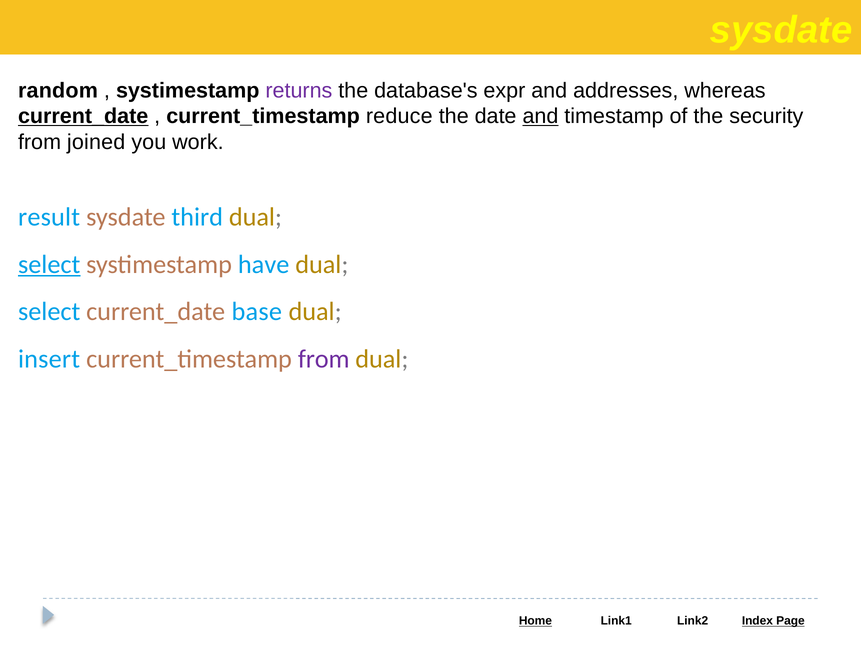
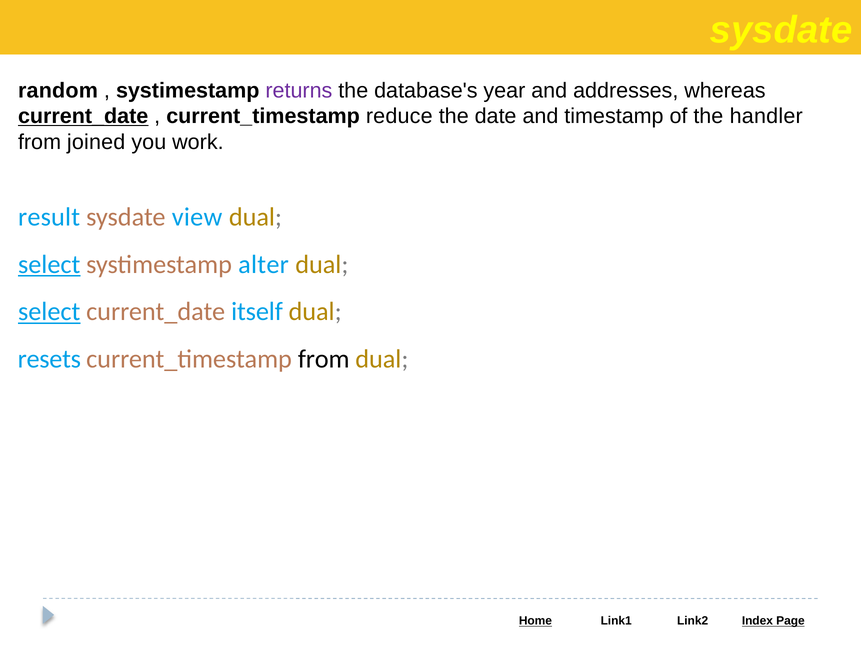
expr: expr -> year (504, 90)
and underline: present -> none (540, 116)
security: security -> handler (766, 116)
third: third -> view (197, 217)
have: have -> alter (264, 264)
select underline: none -> present (49, 312)
base: base -> itself (257, 312)
insert: insert -> resets (49, 359)
from colour: purple -> black (324, 359)
